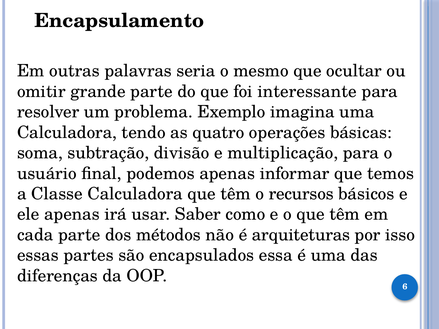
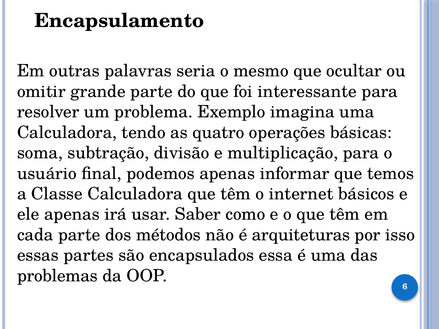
recursos: recursos -> internet (301, 194)
diferenças: diferenças -> problemas (57, 276)
